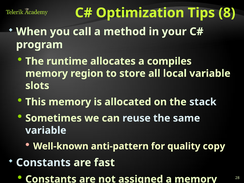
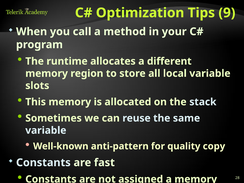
8: 8 -> 9 (227, 13)
compiles: compiles -> different (169, 61)
